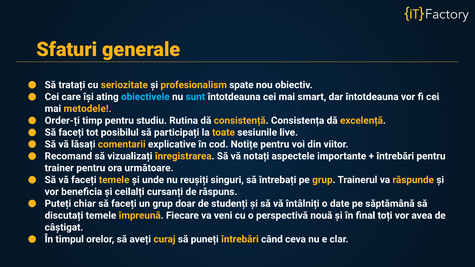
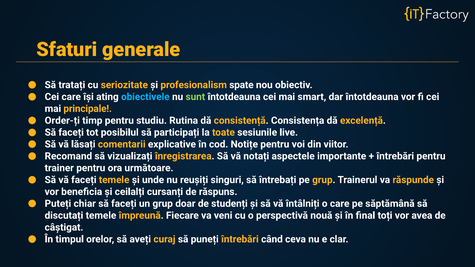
sunt colour: light blue -> light green (195, 97)
metodele: metodele -> principale (88, 109)
o date: date -> care (340, 204)
